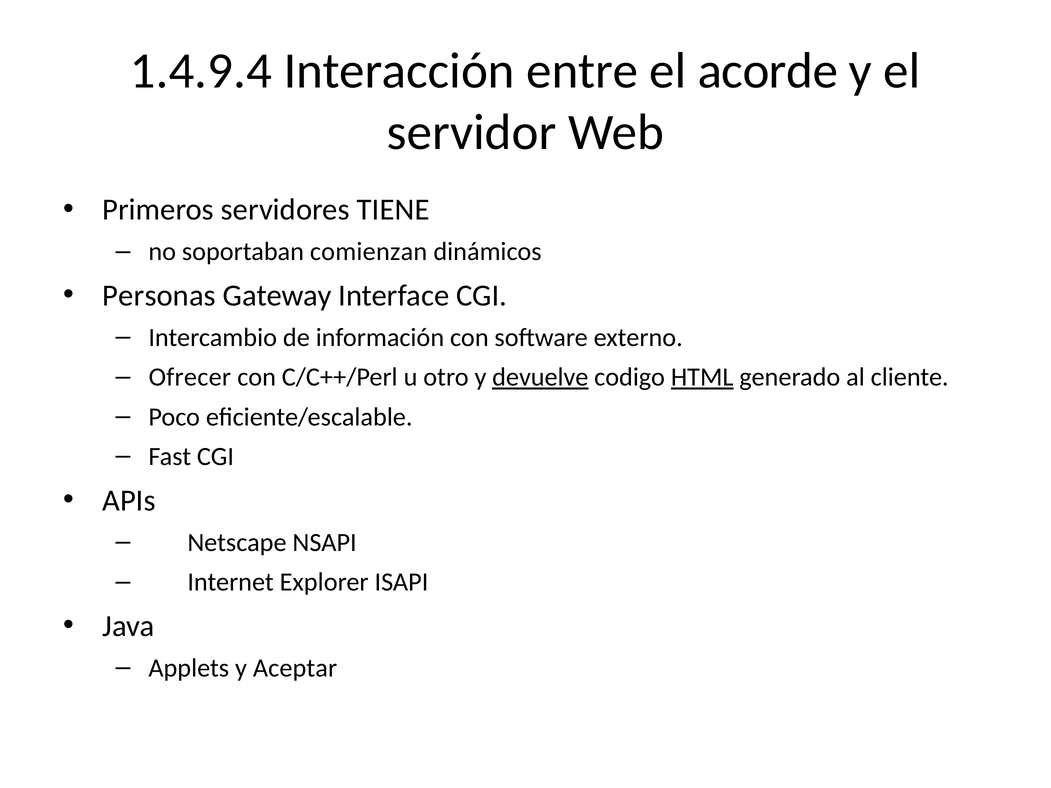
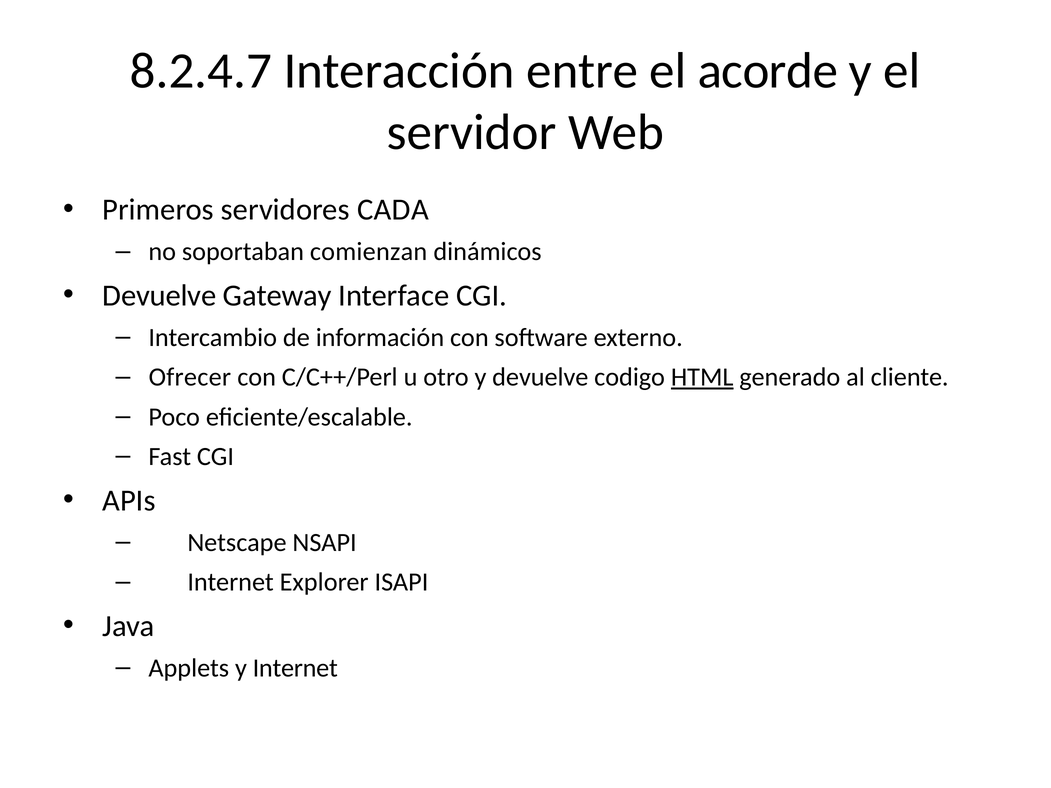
1.4.9.4: 1.4.9.4 -> 8.2.4.7 (201, 71)
TIENE: TIENE -> CADA (393, 210)
Personas: Personas -> Devuelve (159, 296)
devuelve underline: present -> none (540, 377)
y Aceptar: Aceptar -> Internet (295, 668)
